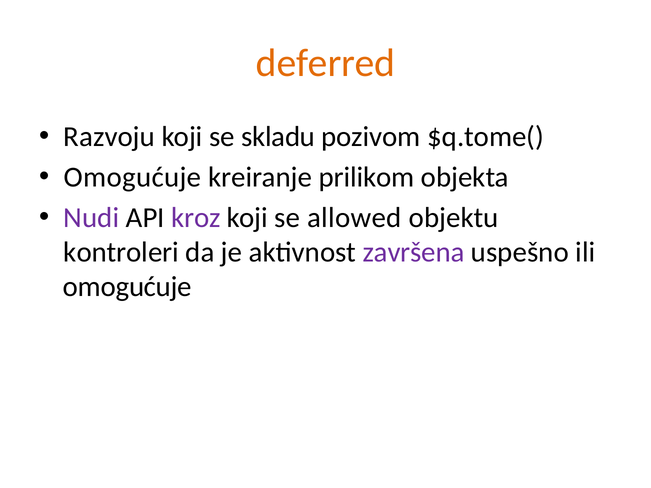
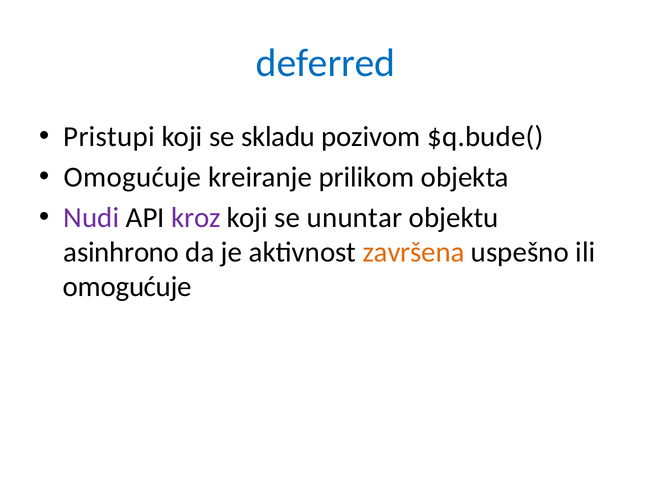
deferred colour: orange -> blue (326, 63)
Razvoju: Razvoju -> Pristupi (109, 137)
$q.tome(: $q.tome( -> $q.bude( (485, 137)
allowed: allowed -> ununtar (354, 218)
kontroleri: kontroleri -> asinhrono (121, 252)
završena colour: purple -> orange (414, 252)
